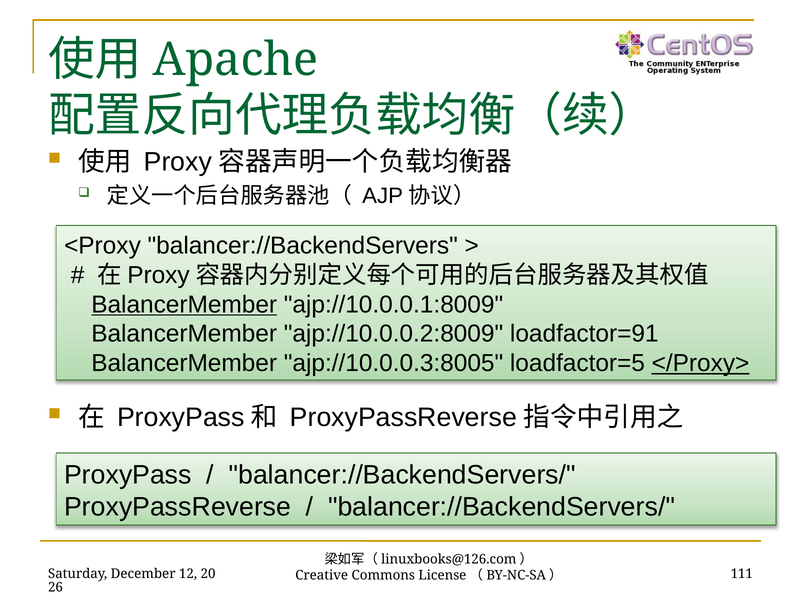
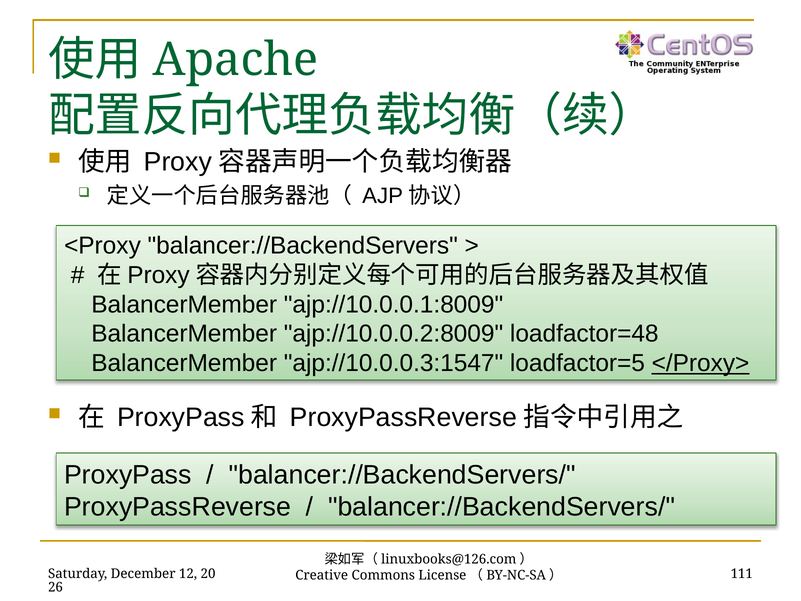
BalancerMember underline: present -> none (184, 304)
loadfactor=91: loadfactor=91 -> loadfactor=48 (584, 334)
ajp://10.0.0.3:8005: ajp://10.0.0.3:8005 -> ajp://10.0.0.3:1547 (394, 363)
